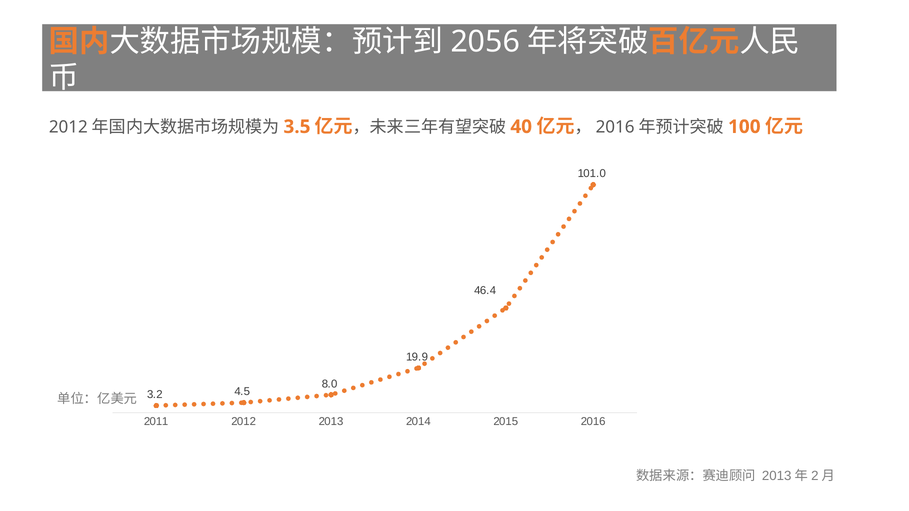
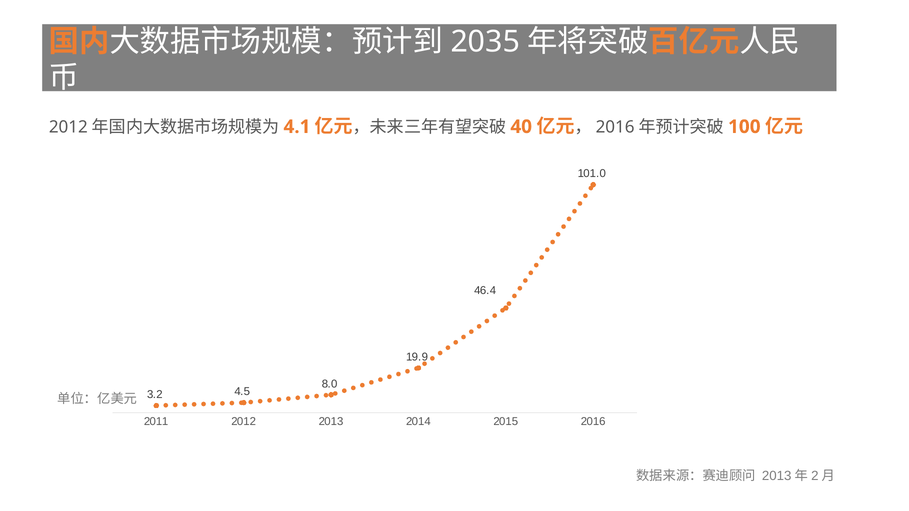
2056: 2056 -> 2035 (485, 42)
3.5: 3.5 -> 4.1 (297, 127)
